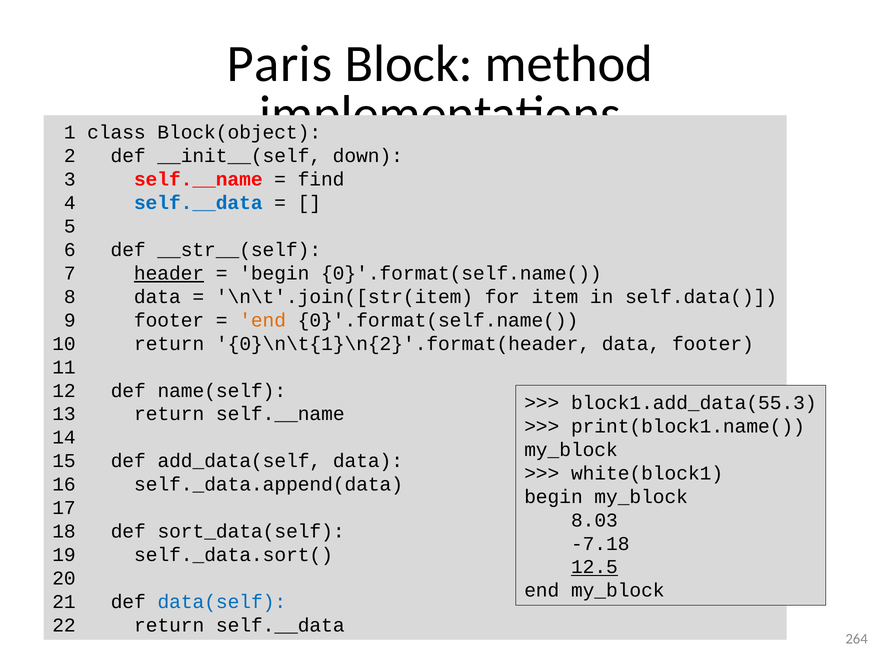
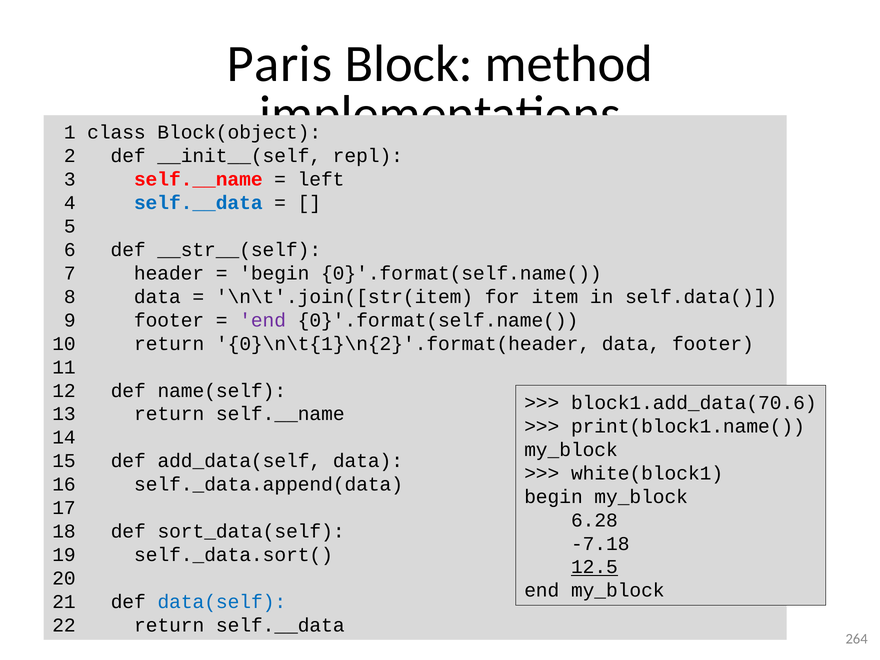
down: down -> repl (368, 156)
find: find -> left (321, 179)
header underline: present -> none (169, 273)
end colour: orange -> purple (263, 320)
block1.add_data(55.3: block1.add_data(55.3 -> block1.add_data(70.6 (694, 403)
8.03: 8.03 -> 6.28 (594, 520)
